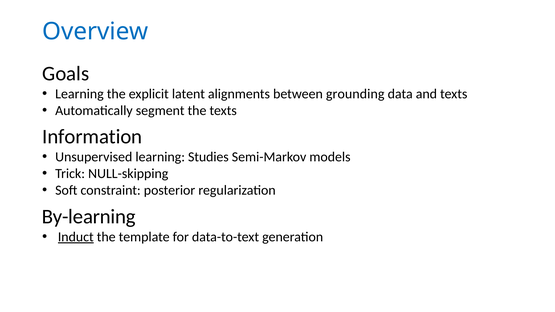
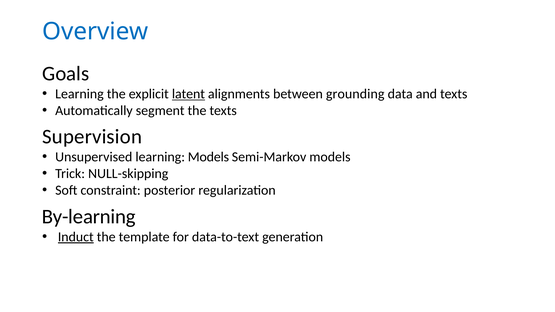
latent underline: none -> present (188, 94)
Information: Information -> Supervision (92, 137)
learning Studies: Studies -> Models (208, 157)
